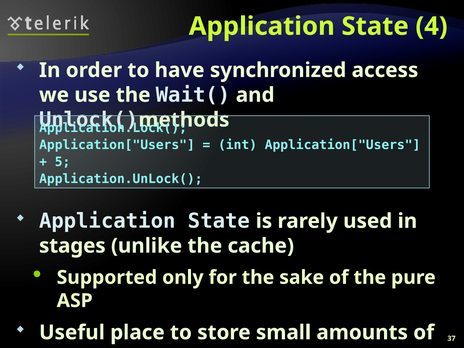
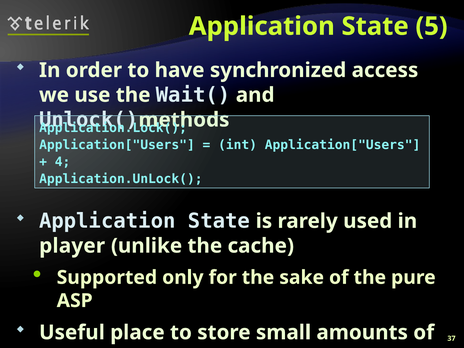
4: 4 -> 5 (432, 26)
5: 5 -> 4 (63, 162)
stages: stages -> player (72, 246)
